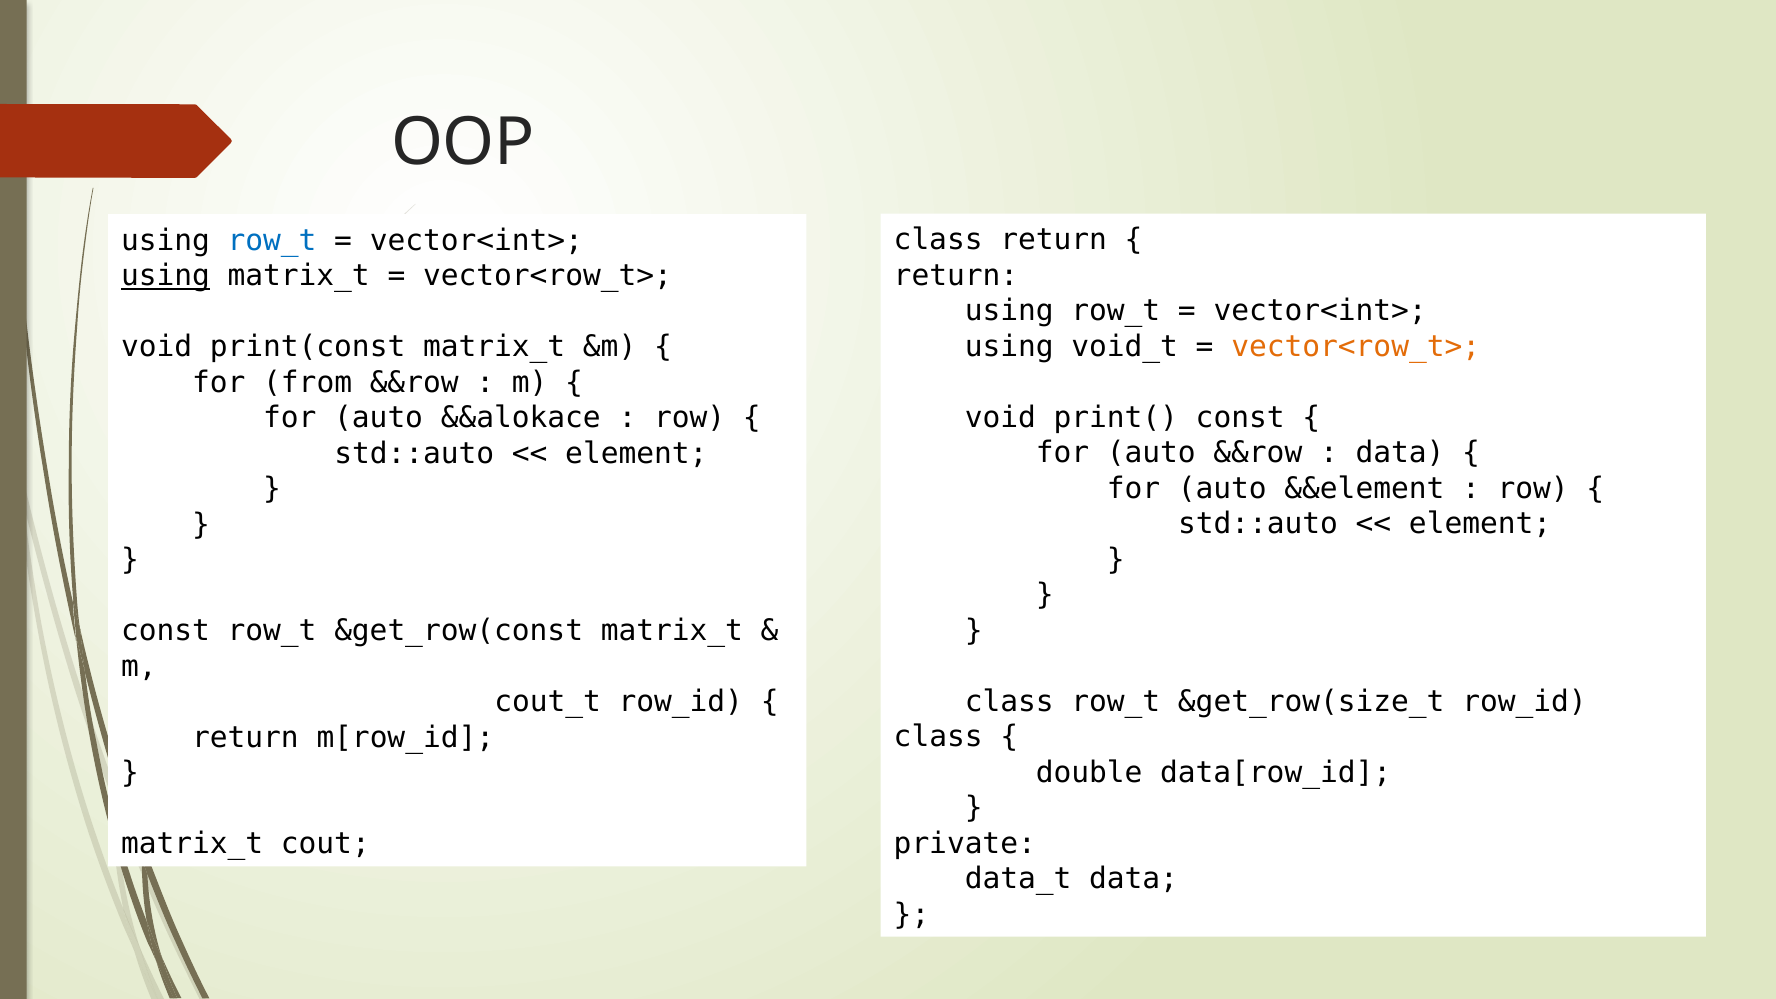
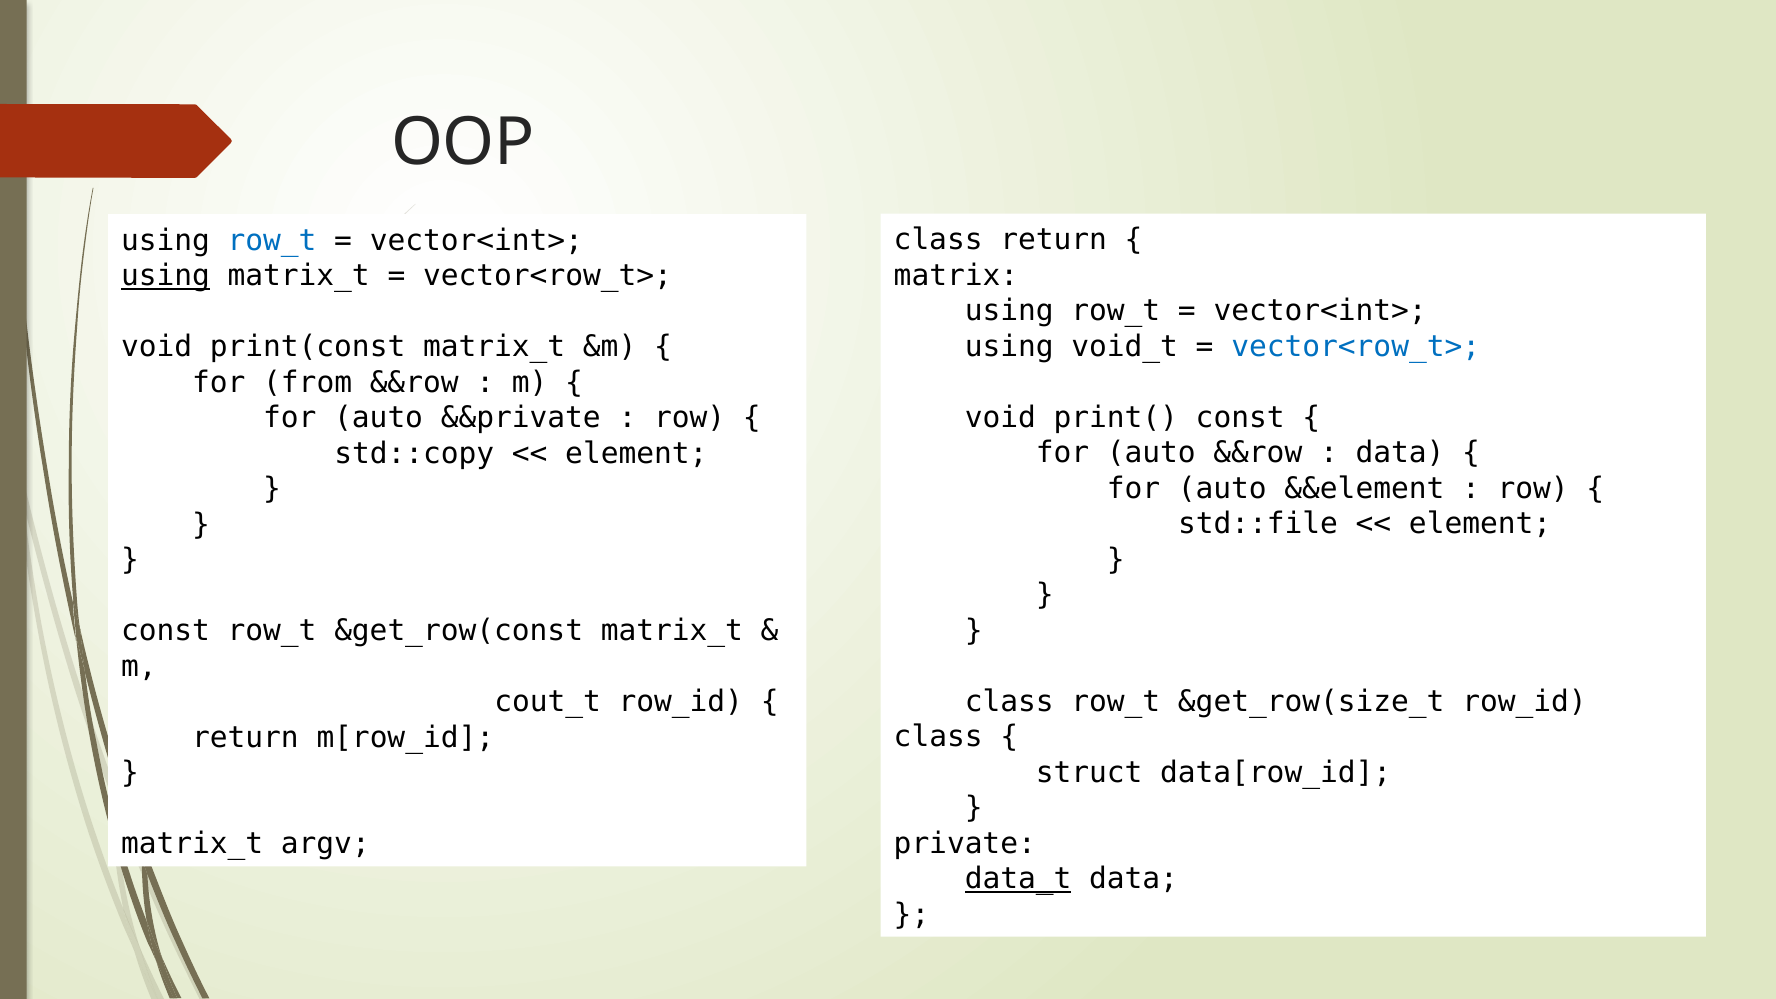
return: return -> matrix (956, 275)
vector<row_t> colour: orange -> blue (1356, 346)
&&alokace: &&alokace -> &&private (521, 418)
std::auto: std::auto -> std::copy (414, 454)
std::auto: std::auto -> std::file (1258, 524)
double: double -> struct (1089, 772)
cout: cout -> argv (325, 844)
data_t underline: none -> present (1018, 879)
